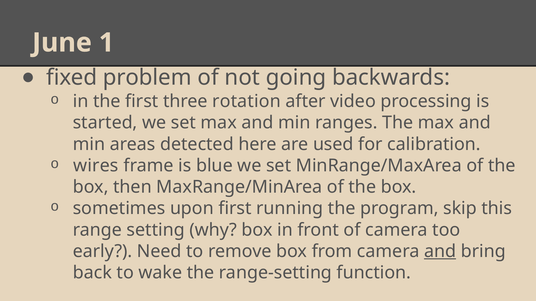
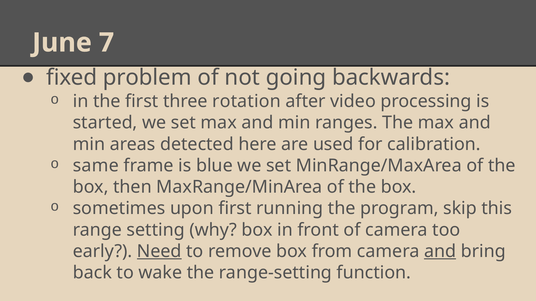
1: 1 -> 7 (106, 43)
wires: wires -> same (96, 166)
Need underline: none -> present (159, 252)
